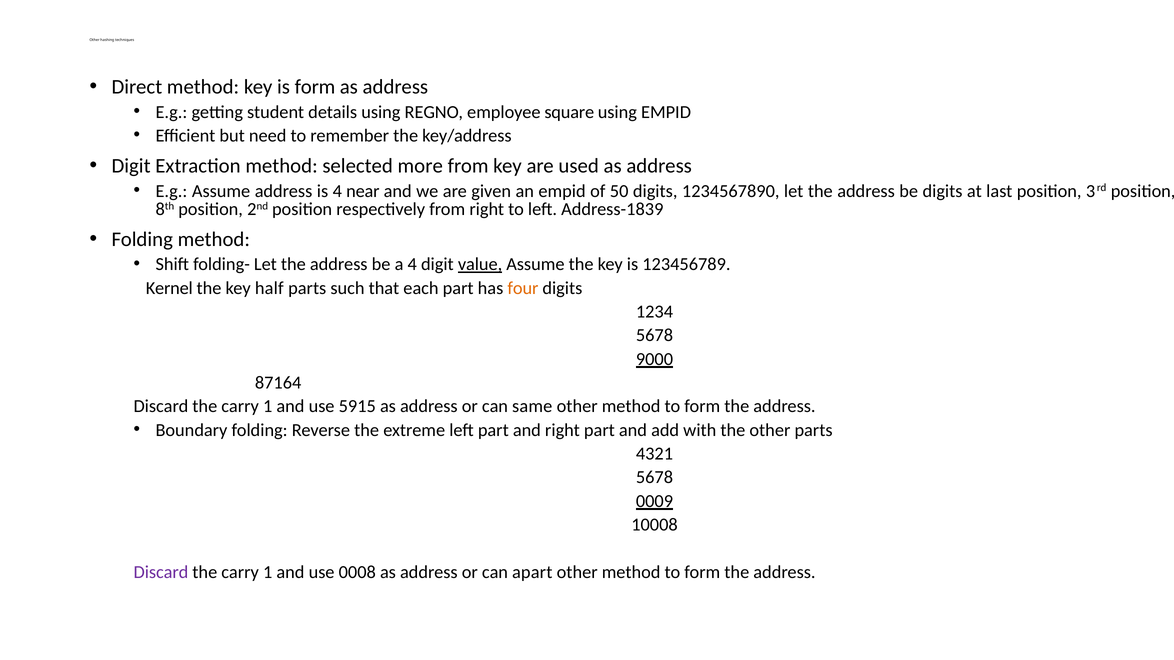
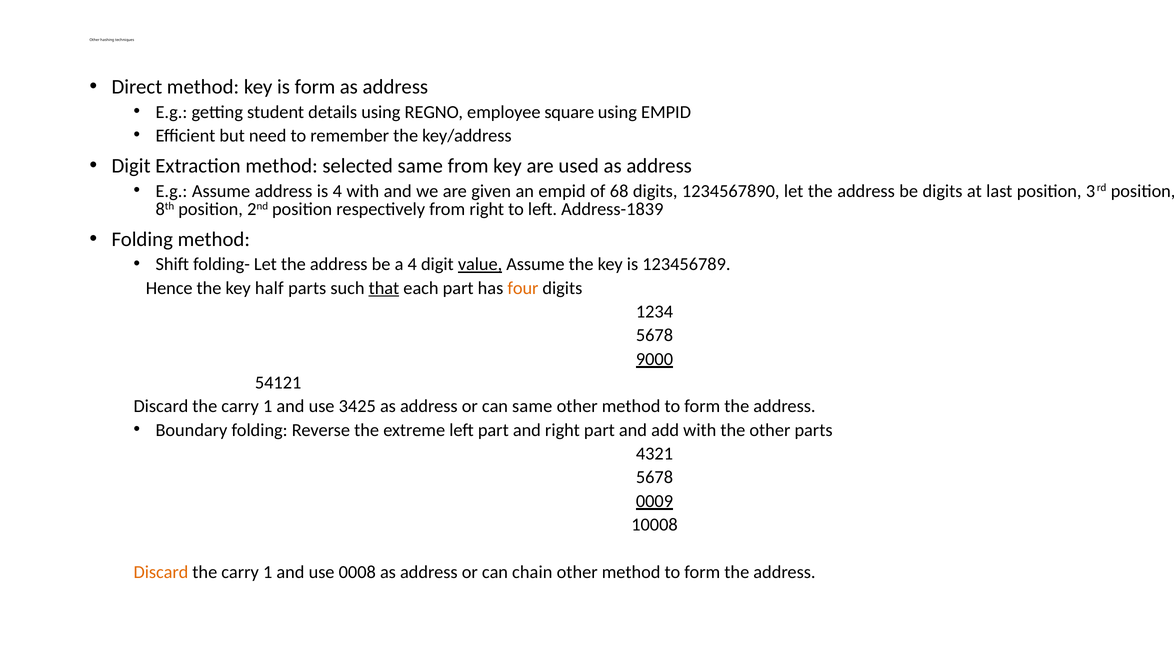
selected more: more -> same (420, 166)
4 near: near -> with (363, 191)
50: 50 -> 68 (619, 191)
Kernel: Kernel -> Hence (169, 288)
that underline: none -> present (384, 288)
87164: 87164 -> 54121 (278, 383)
5915: 5915 -> 3425 (357, 407)
Discard colour: purple -> orange (161, 572)
apart: apart -> chain (532, 572)
